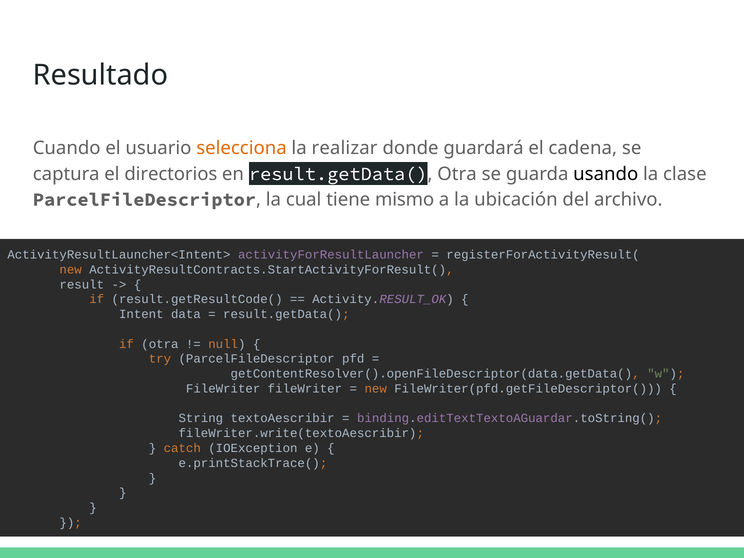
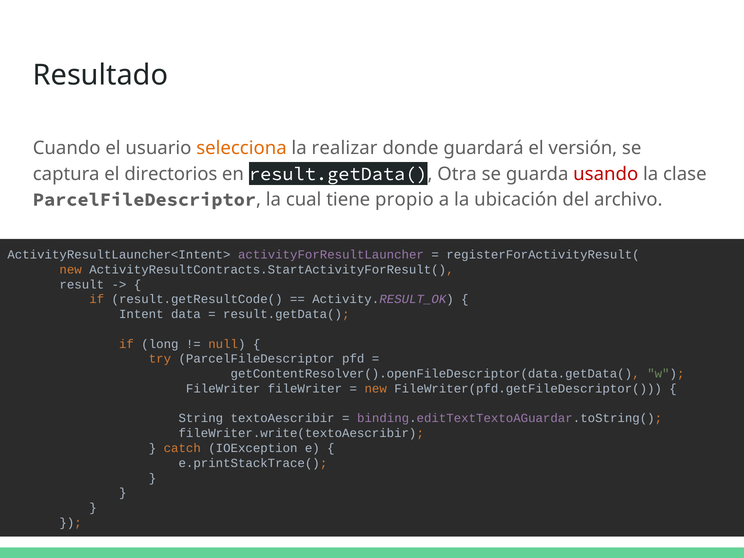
cadena: cadena -> versión (583, 148)
usando colour: black -> red (606, 174)
mismo: mismo -> propio (404, 200)
if otra: otra -> long (160, 344)
